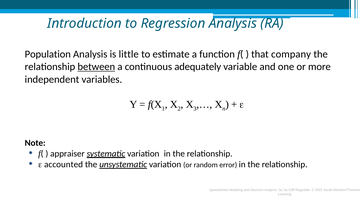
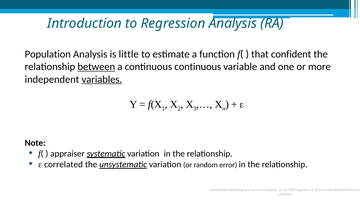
company: company -> confident (291, 54)
continuous adequately: adequately -> continuous (198, 67)
variables underline: none -> present (102, 79)
accounted: accounted -> correlated (64, 165)
